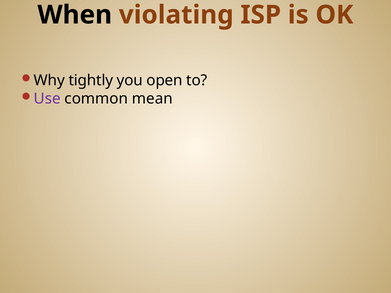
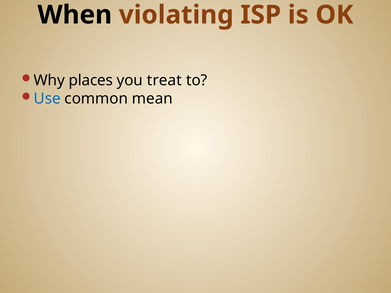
tightly: tightly -> places (91, 81)
open: open -> treat (164, 81)
Use colour: purple -> blue (47, 99)
